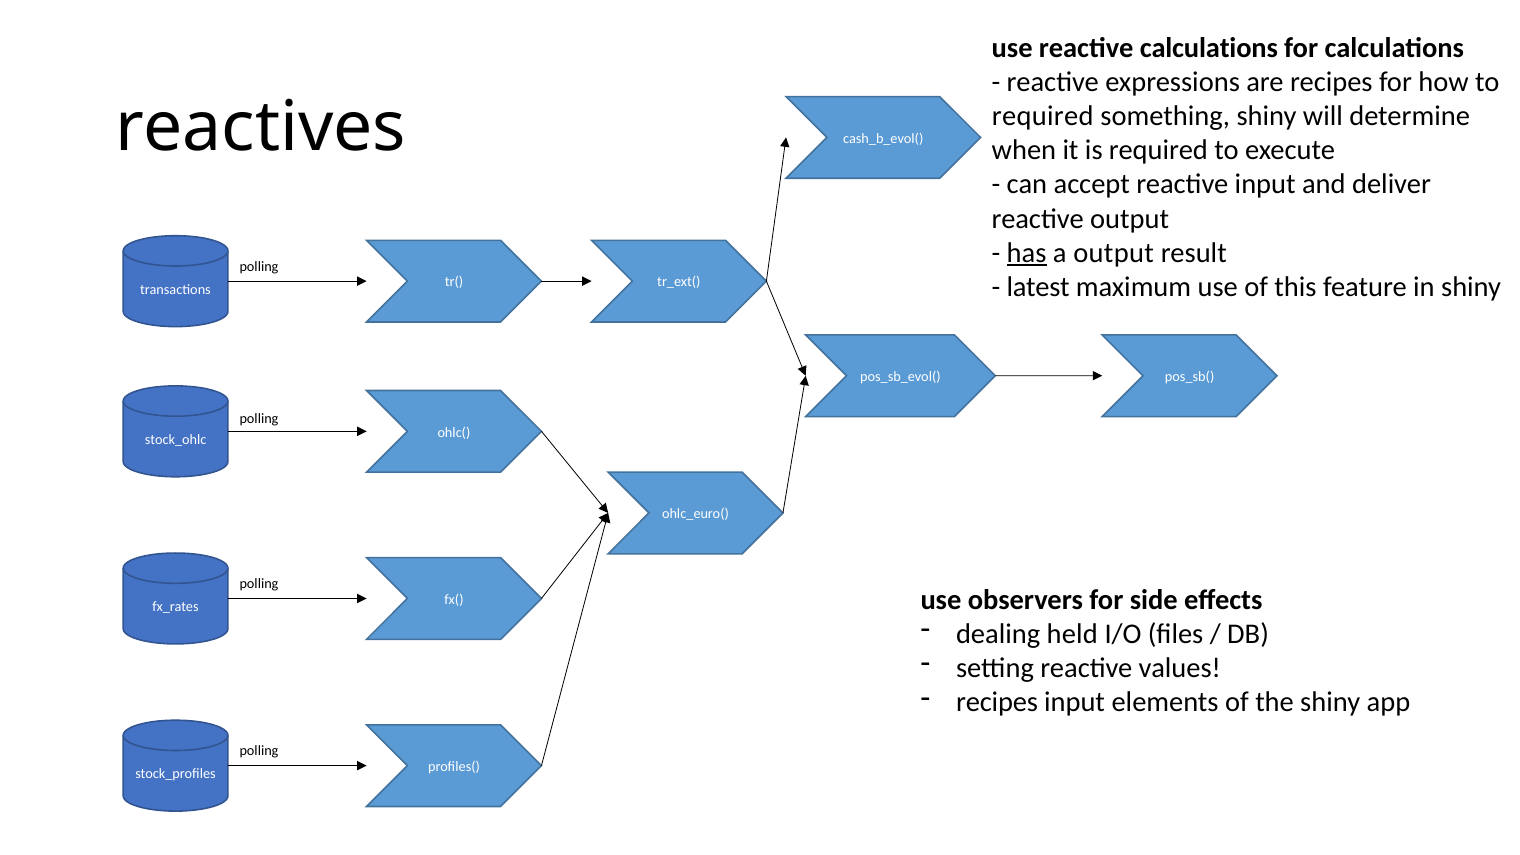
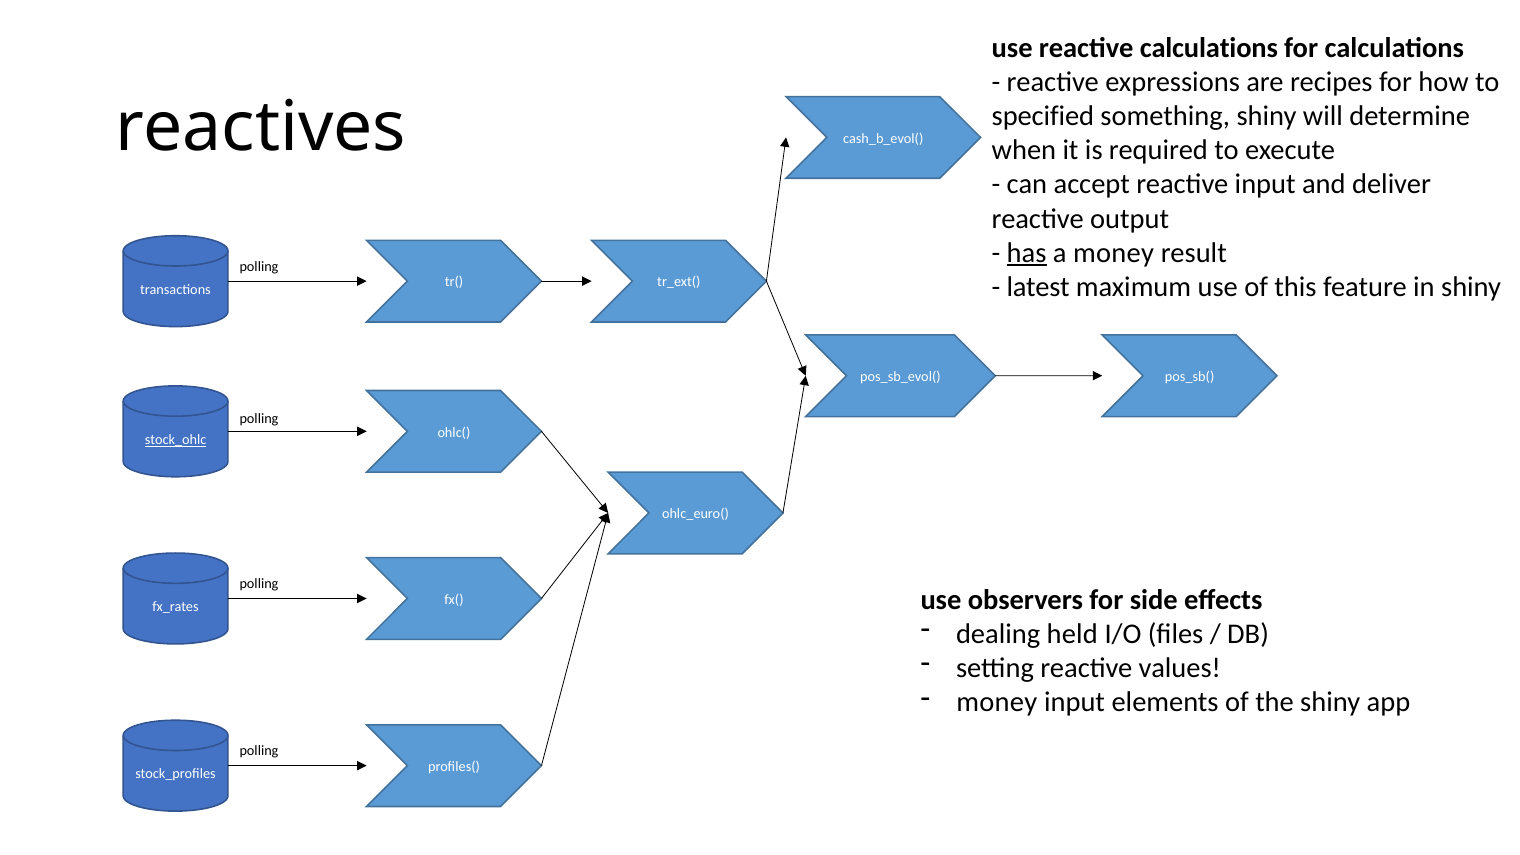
required: required -> specified (1043, 116)
a output: output -> money (1114, 253)
stock_ohlc underline: none -> present (176, 440)
recipes: recipes -> money (997, 702)
